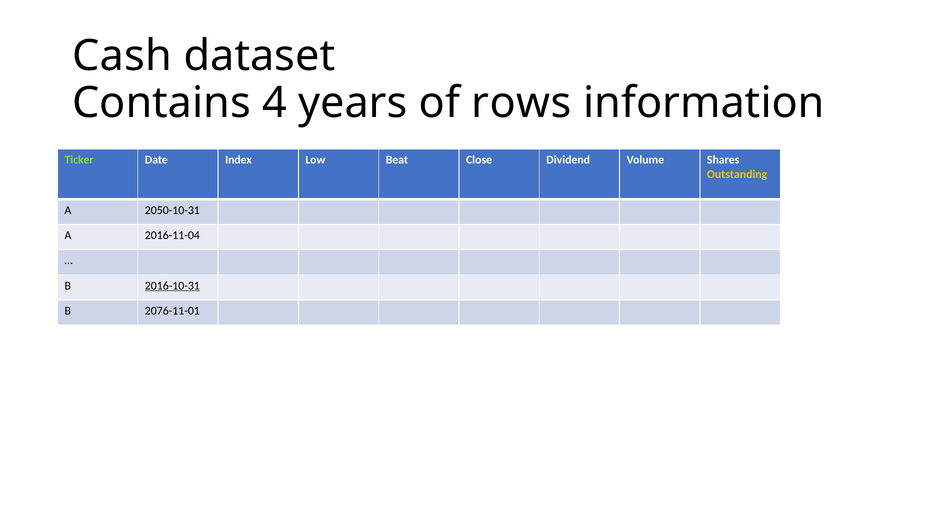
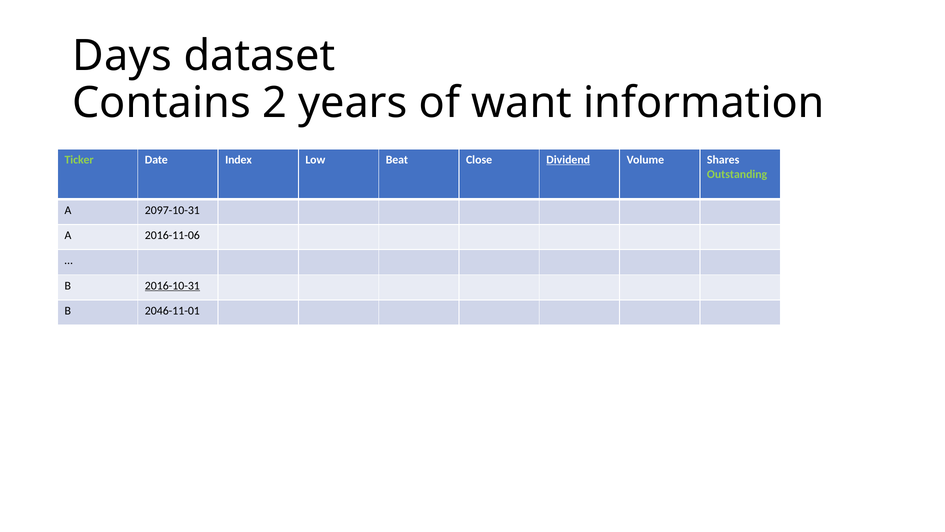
Cash: Cash -> Days (122, 56)
4: 4 -> 2 (274, 103)
rows: rows -> want (522, 103)
Dividend underline: none -> present (568, 160)
Outstanding colour: yellow -> light green (737, 174)
2050-10-31: 2050-10-31 -> 2097-10-31 (172, 210)
2016-11-04: 2016-11-04 -> 2016-11-06 (172, 235)
2076-11-01: 2076-11-01 -> 2046-11-01 (172, 311)
